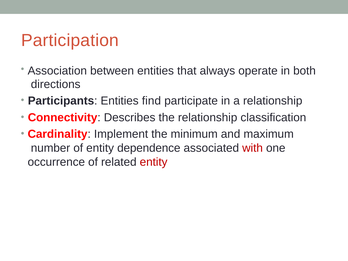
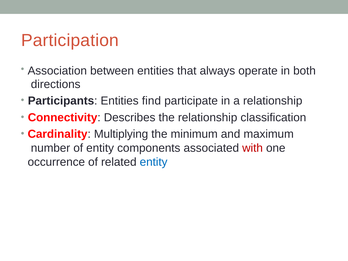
Implement: Implement -> Multiplying (121, 134)
dependence: dependence -> components (149, 148)
entity colour: red -> blue (154, 162)
